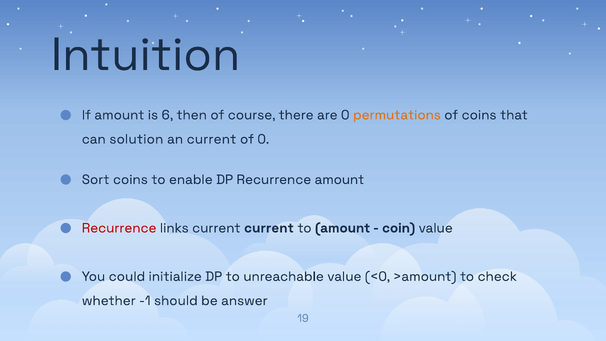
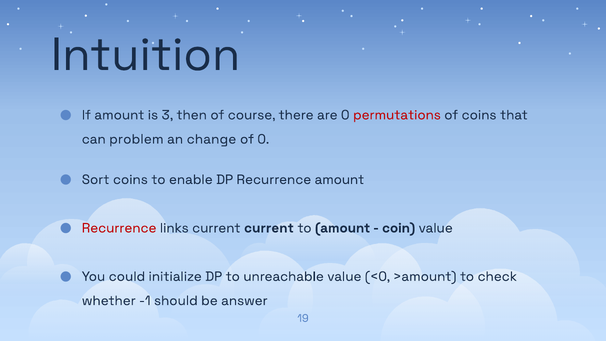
6: 6 -> 3 (167, 115)
permutations colour: orange -> red (397, 115)
solution: solution -> problem (136, 139)
an current: current -> change (211, 139)
